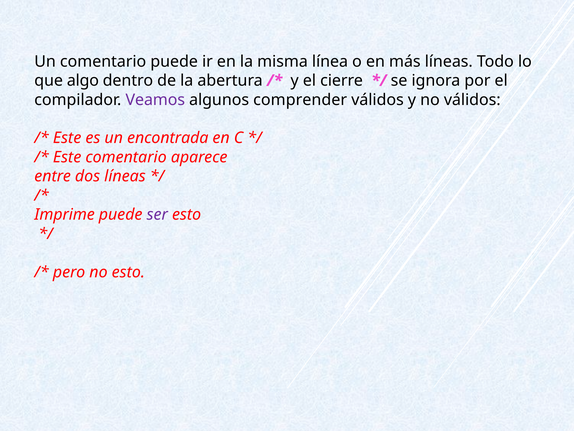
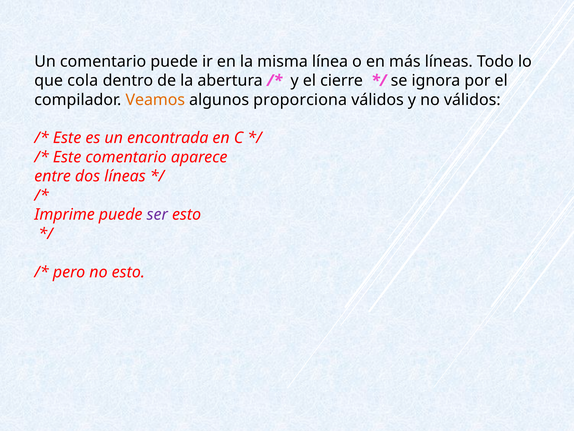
algo: algo -> cola (83, 80)
Veamos colour: purple -> orange (155, 100)
comprender: comprender -> proporciona (300, 100)
